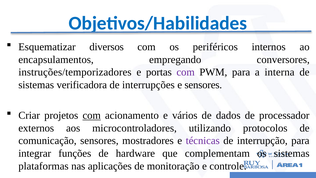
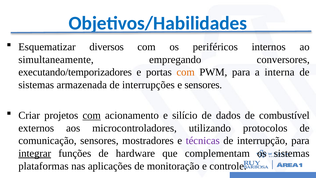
encapsulamentos: encapsulamentos -> simultaneamente (56, 59)
instruções/temporizadores: instruções/temporizadores -> executando/temporizadores (75, 72)
com colour: purple -> orange (186, 72)
verificadora: verificadora -> armazenada (82, 85)
vários: vários -> silício (185, 115)
processador: processador -> combustível (284, 115)
integrar underline: none -> present (35, 153)
